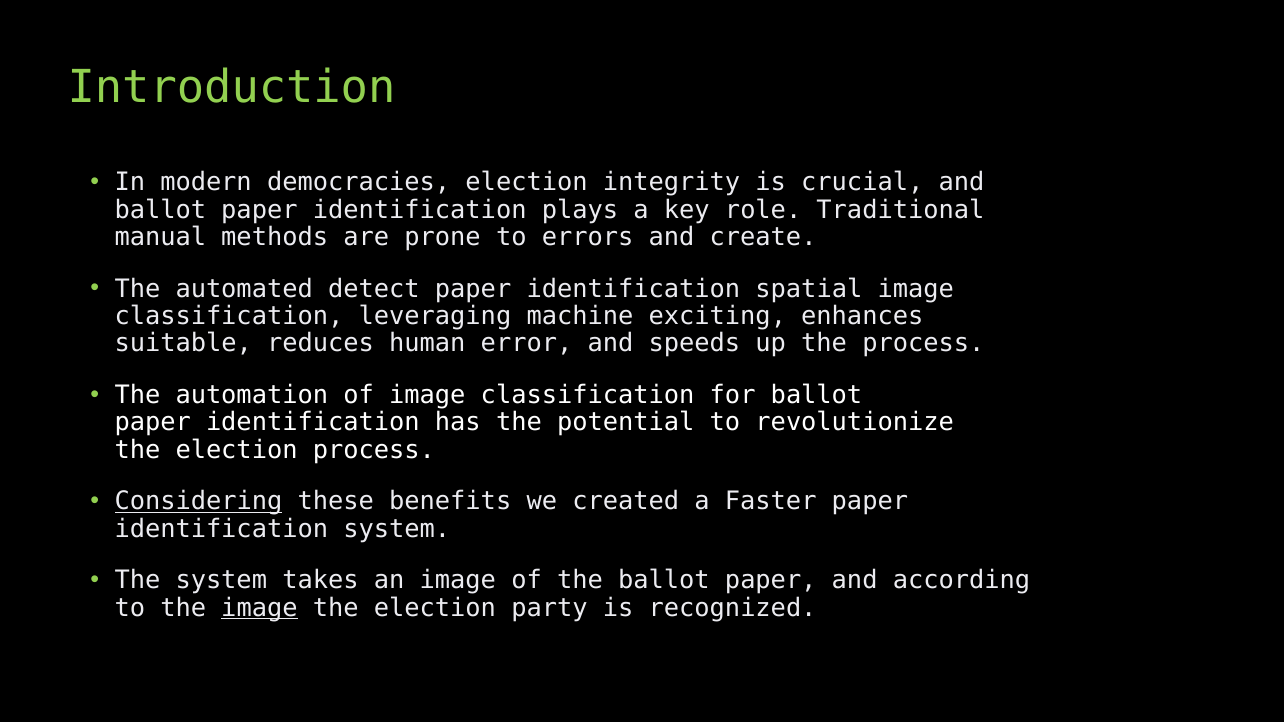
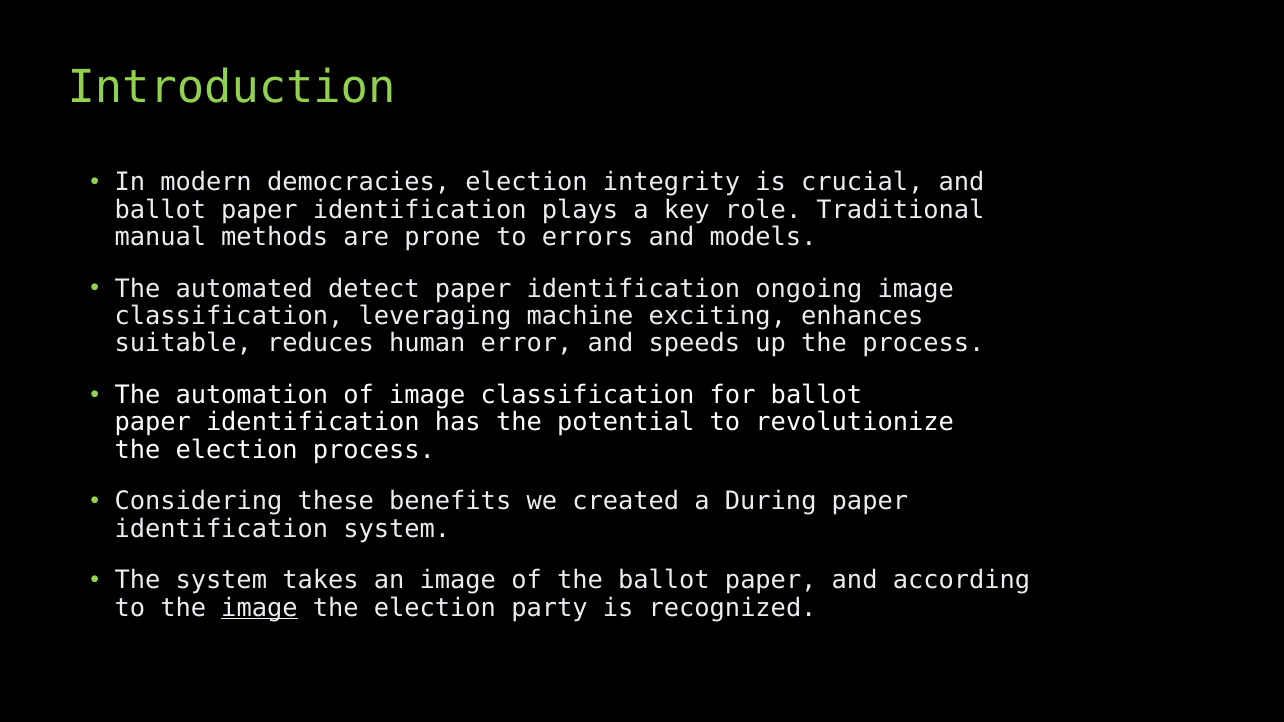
create: create -> models (763, 237)
spatial: spatial -> ongoing (809, 289)
Considering underline: present -> none (198, 502)
Faster: Faster -> During (771, 502)
